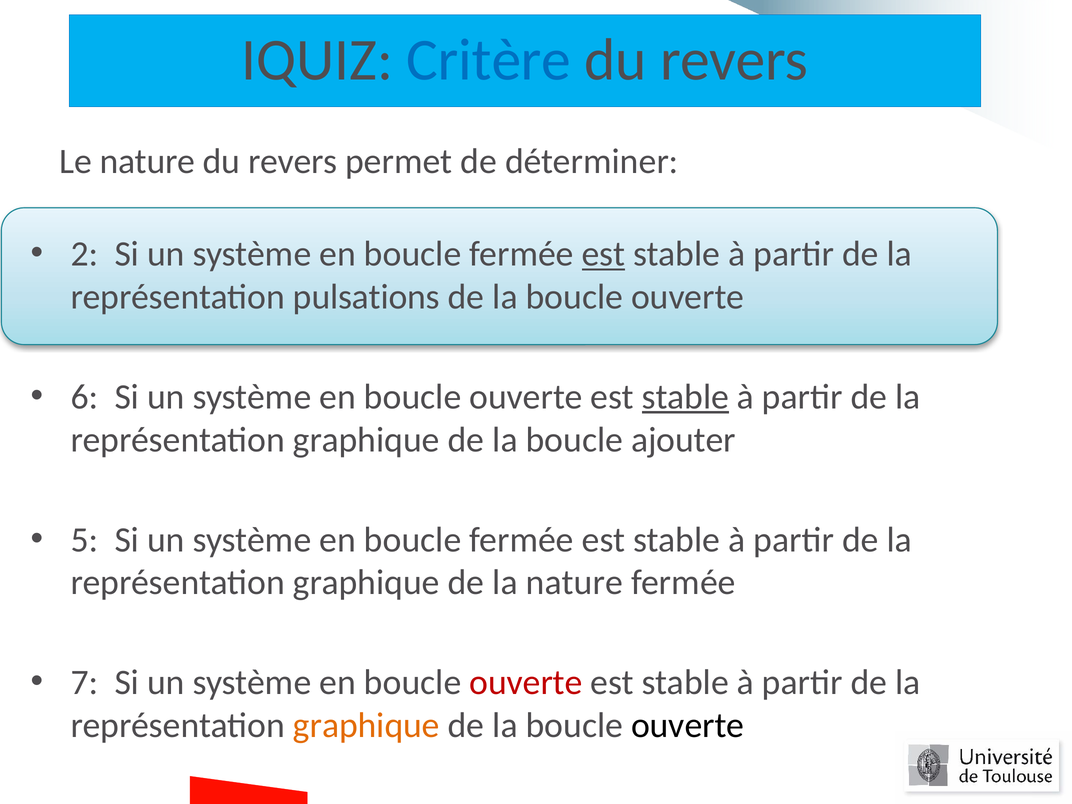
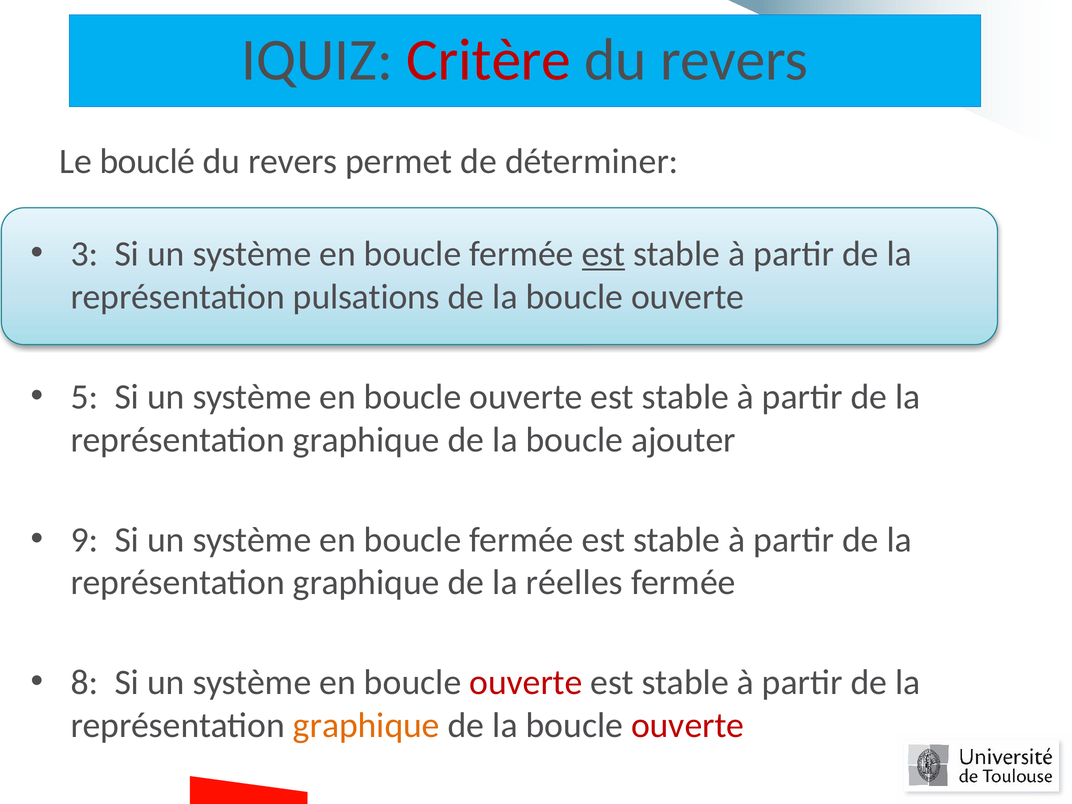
Critère colour: blue -> red (489, 60)
Le nature: nature -> bouclé (147, 161)
2: 2 -> 3 (85, 254)
6: 6 -> 5 (85, 397)
stable underline: present -> none (685, 397)
5: 5 -> 9 (85, 540)
la nature: nature -> réelles (574, 583)
7: 7 -> 8 (85, 683)
ouverte colour: black -> red (688, 726)
